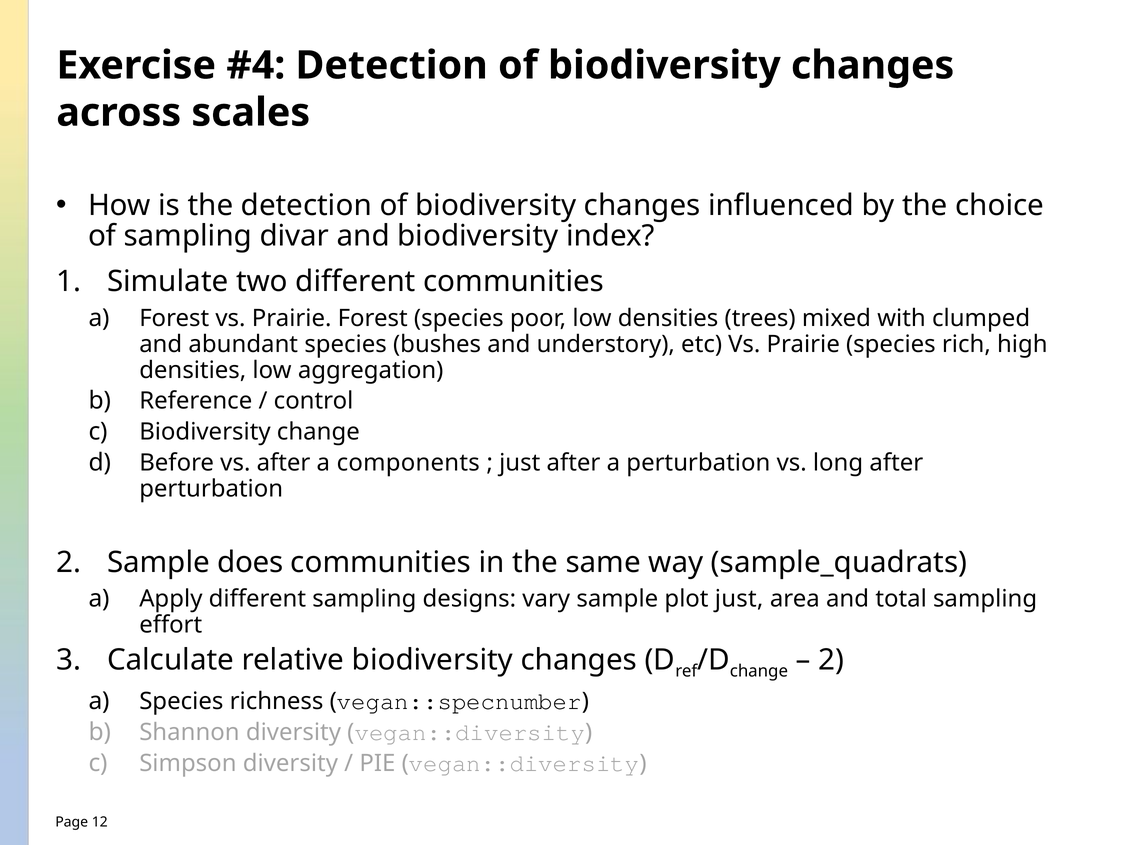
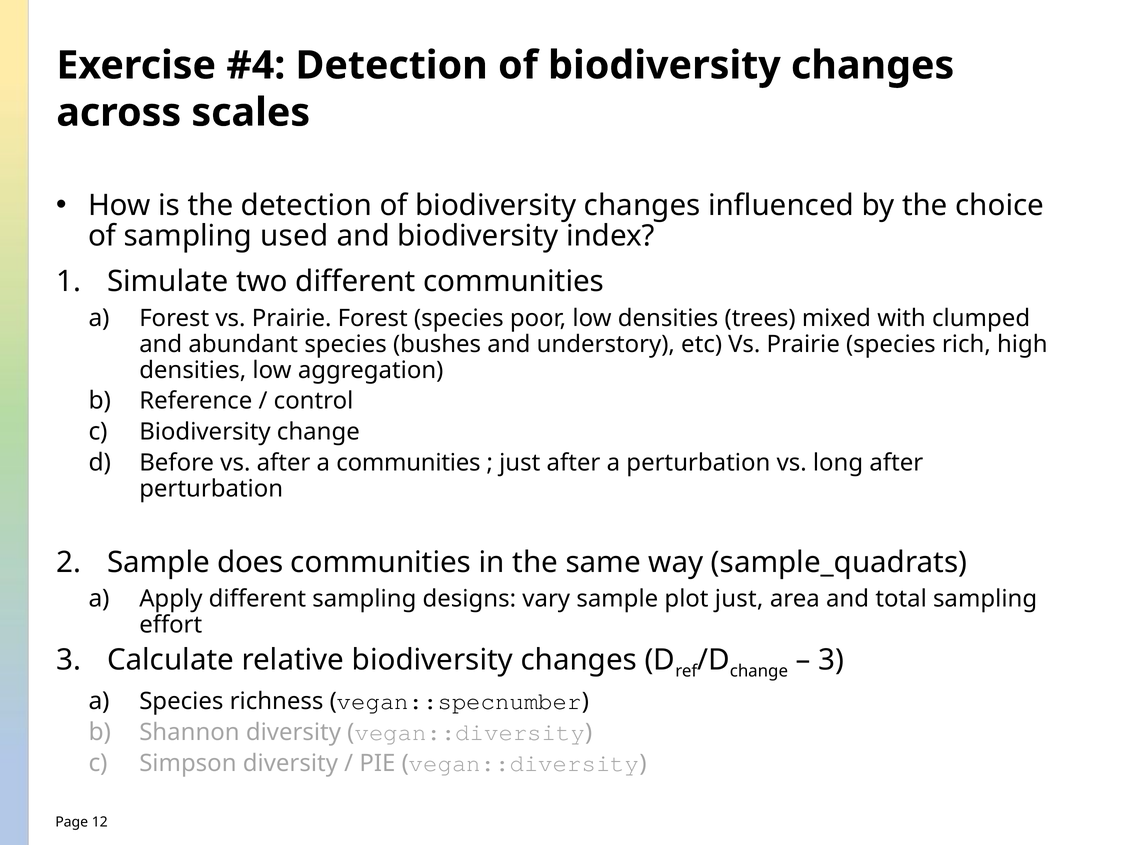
divar: divar -> used (294, 236)
a components: components -> communities (408, 463)
2: 2 -> 3 (831, 660)
